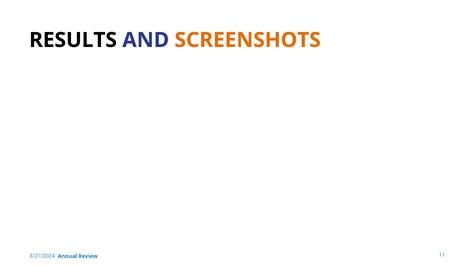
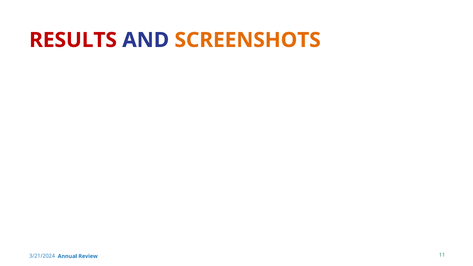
RESULTS colour: black -> red (73, 40)
